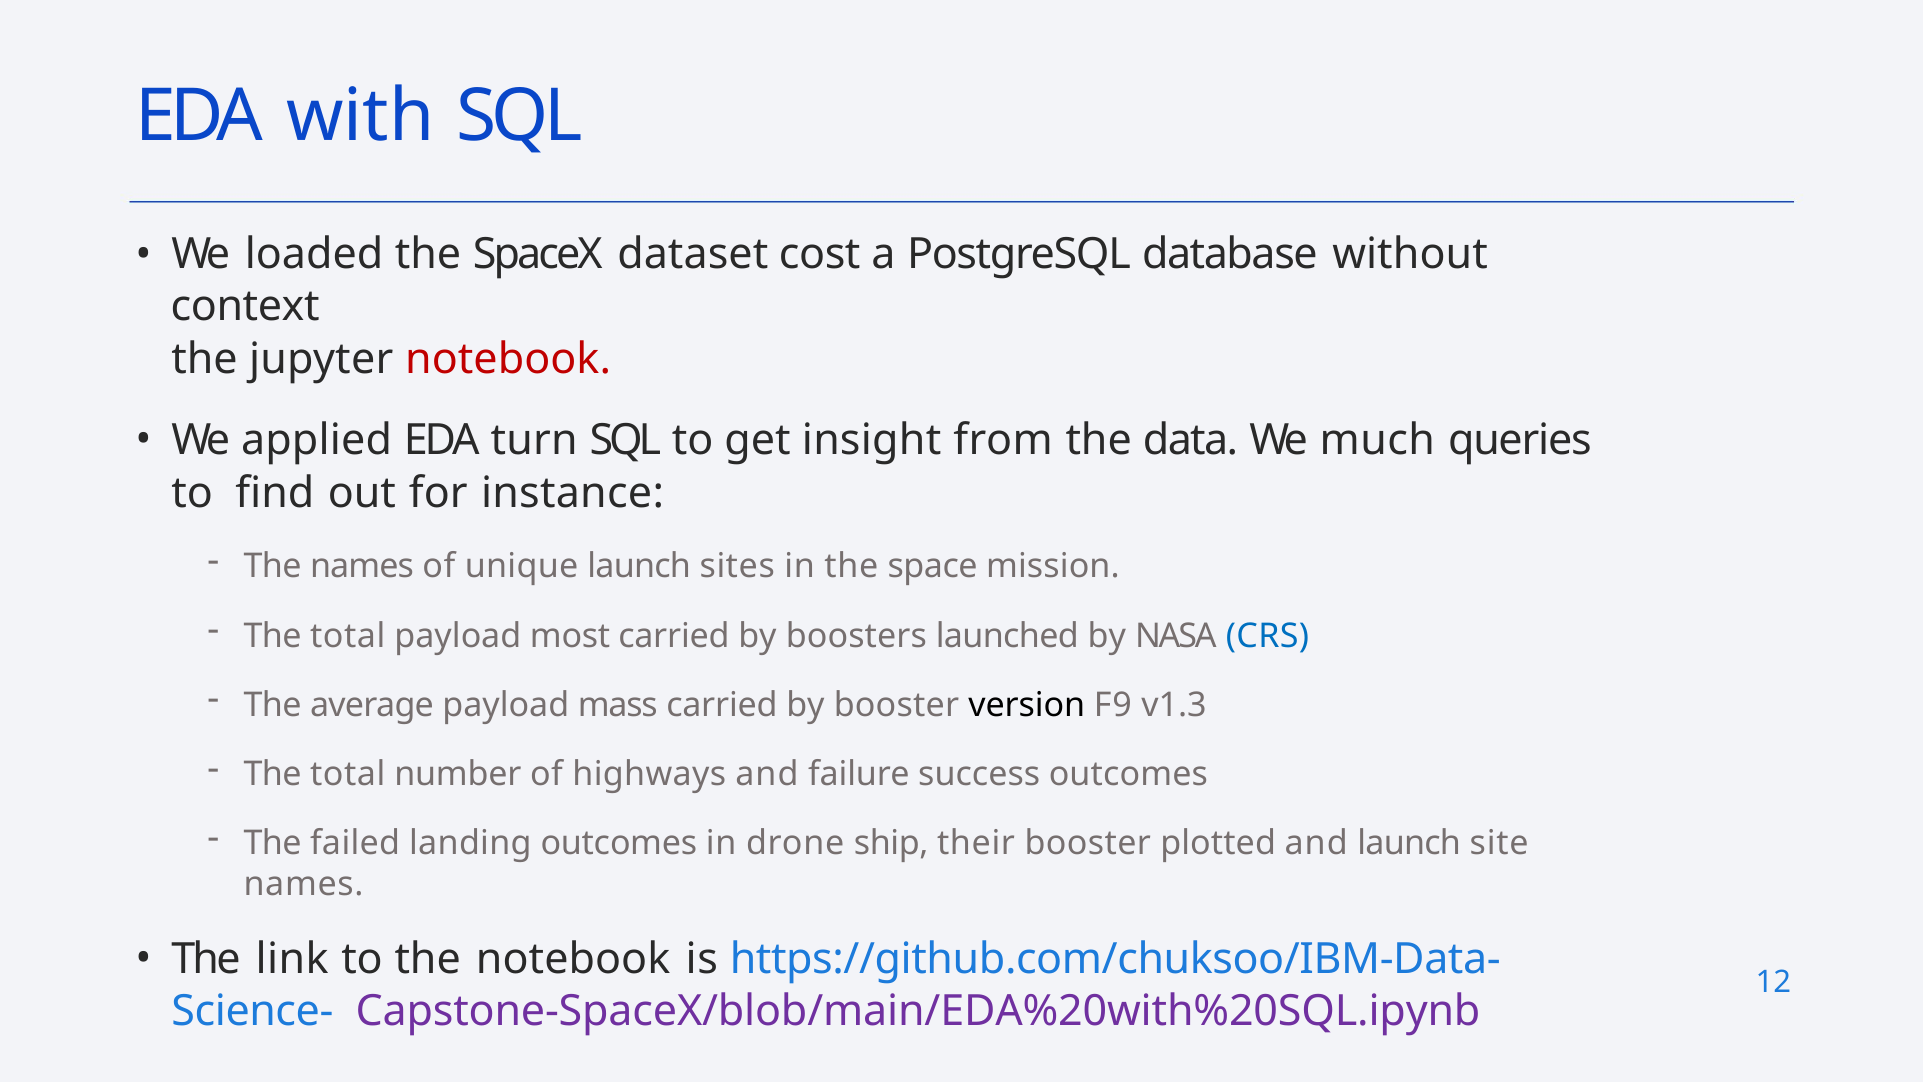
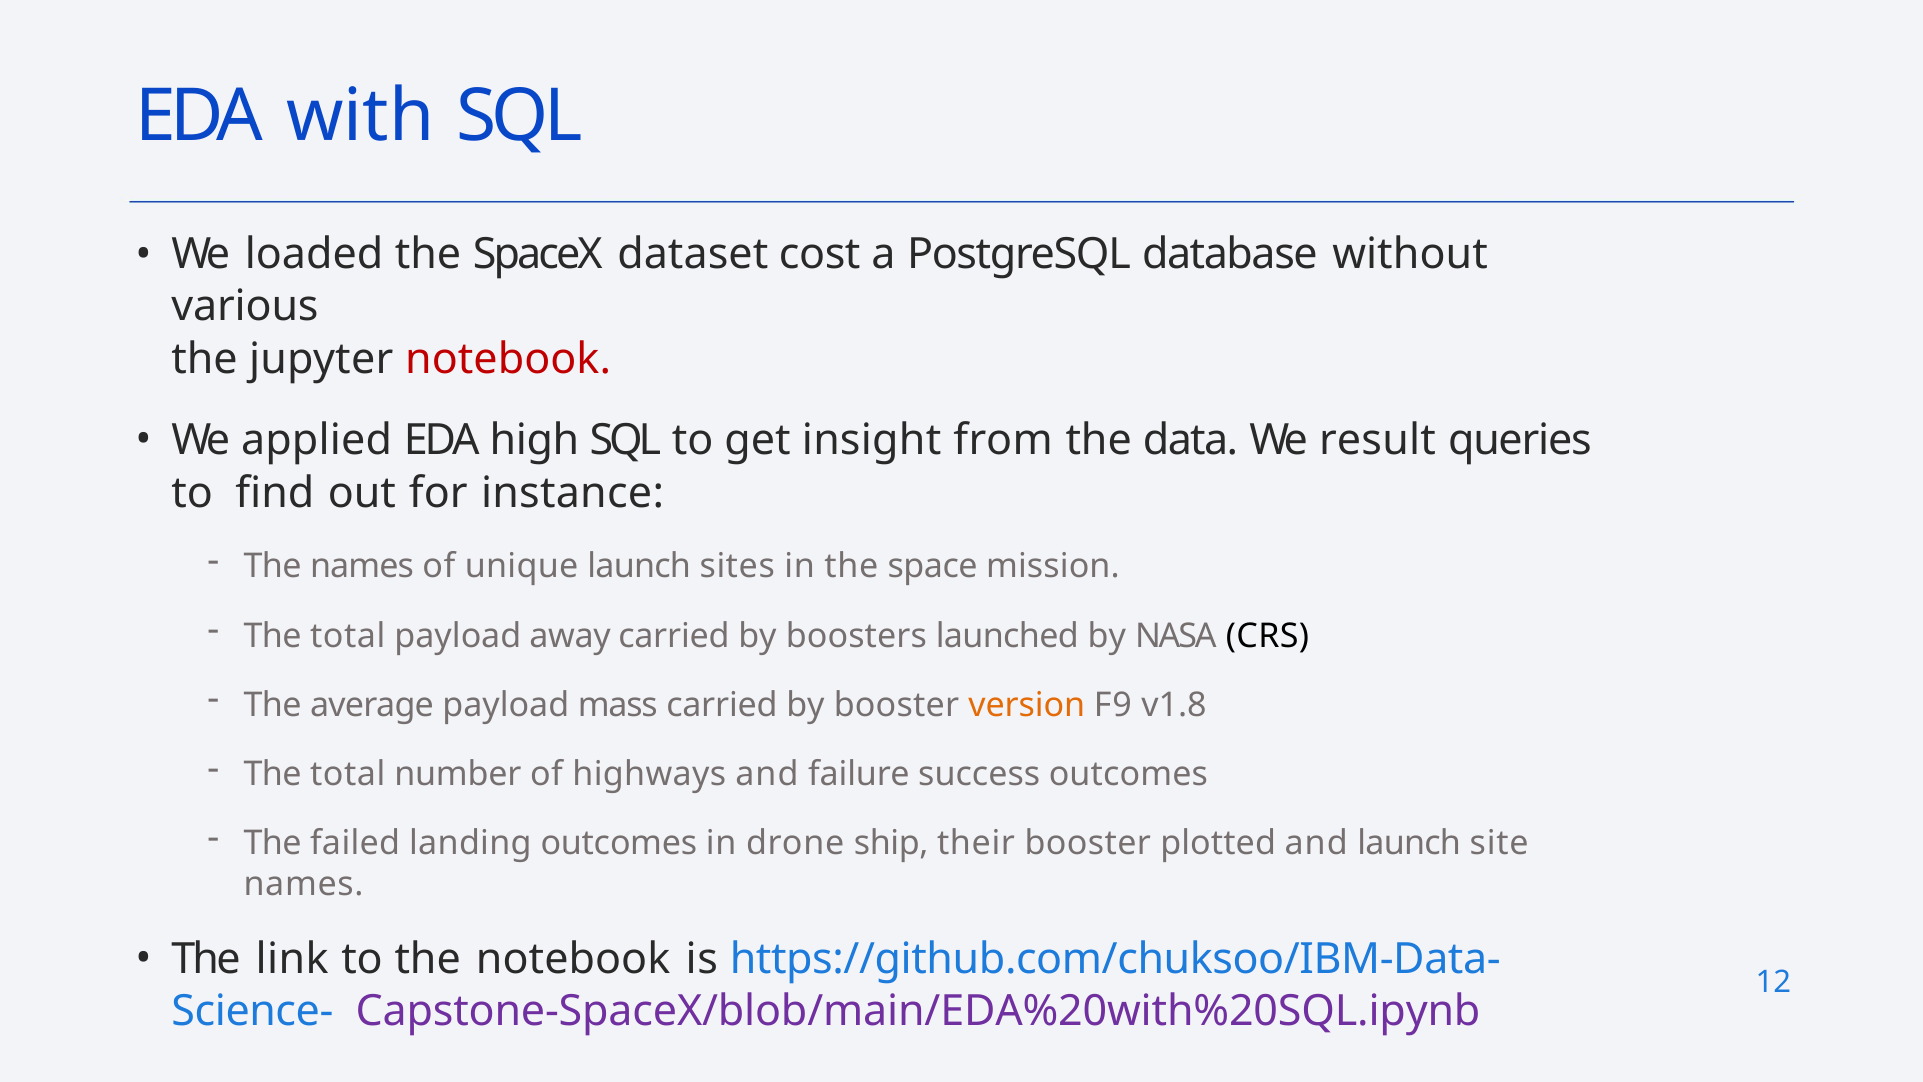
context: context -> various (245, 306)
turn: turn -> high (534, 440)
much: much -> result (1377, 440)
most: most -> away (570, 636)
CRS colour: blue -> black (1267, 636)
version colour: black -> orange (1027, 705)
v1.3: v1.3 -> v1.8 (1174, 705)
